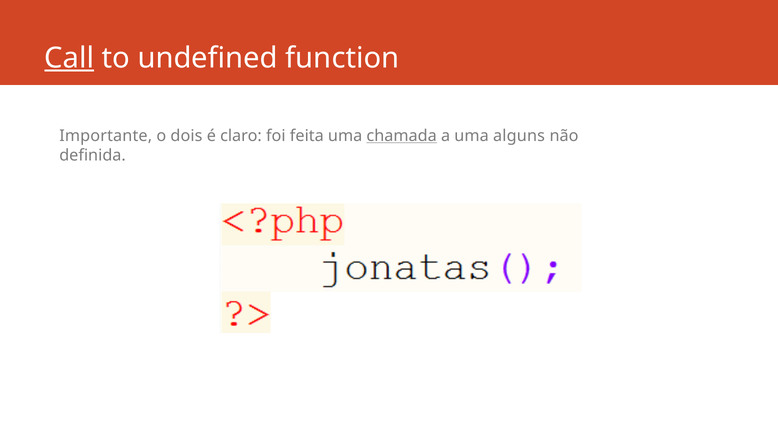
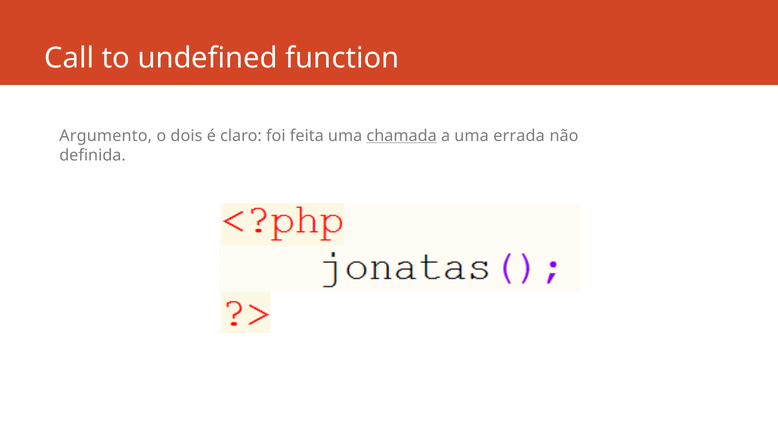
Call underline: present -> none (69, 58)
Importante: Importante -> Argumento (106, 136)
alguns: alguns -> errada (519, 136)
